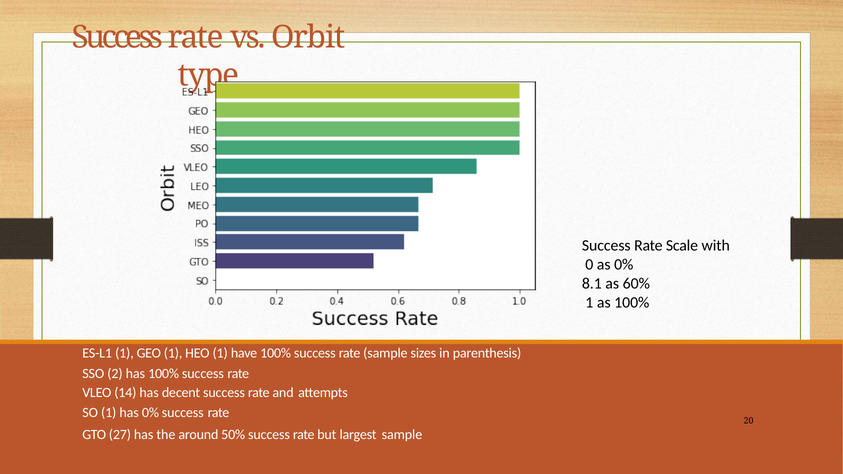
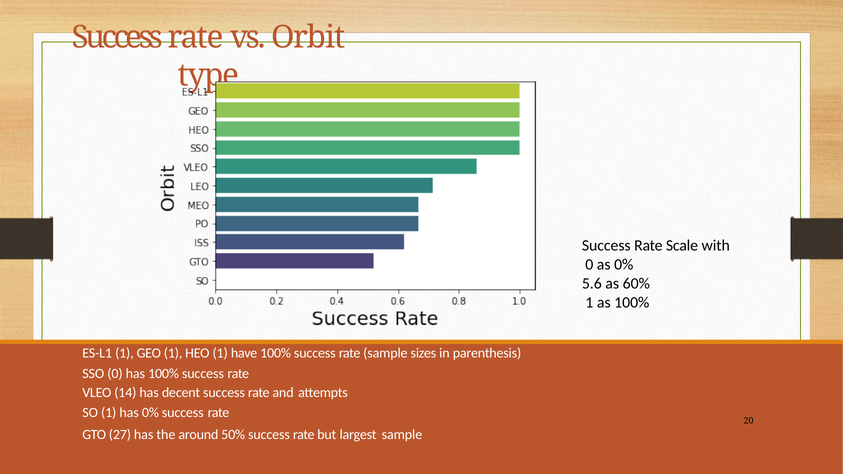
8.1: 8.1 -> 5.6 (592, 284)
SSO 2: 2 -> 0 (115, 374)
